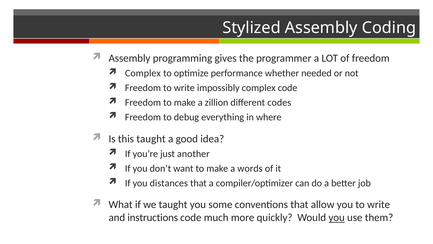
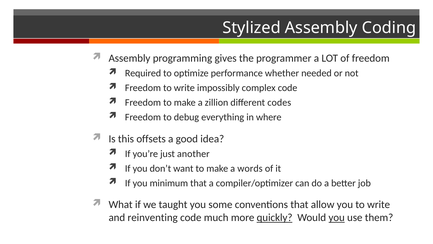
Complex: Complex -> Required (143, 73)
this taught: taught -> offsets (151, 139)
distances: distances -> minimum (169, 183)
instructions: instructions -> reinventing (153, 217)
quickly underline: none -> present (275, 217)
